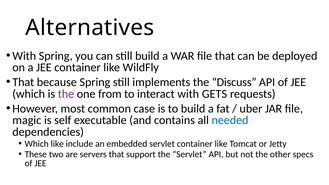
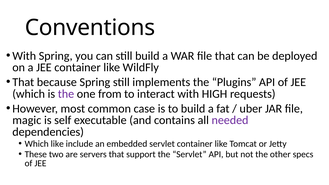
Alternatives: Alternatives -> Conventions (90, 28)
Discuss: Discuss -> Plugins (234, 82)
GETS: GETS -> HIGH (215, 94)
needed colour: blue -> purple (230, 120)
